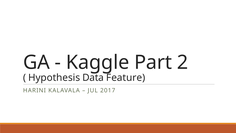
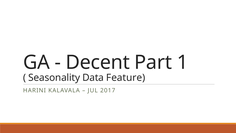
Kaggle: Kaggle -> Decent (98, 62)
2: 2 -> 1 (182, 62)
Hypothesis: Hypothesis -> Seasonality (54, 78)
